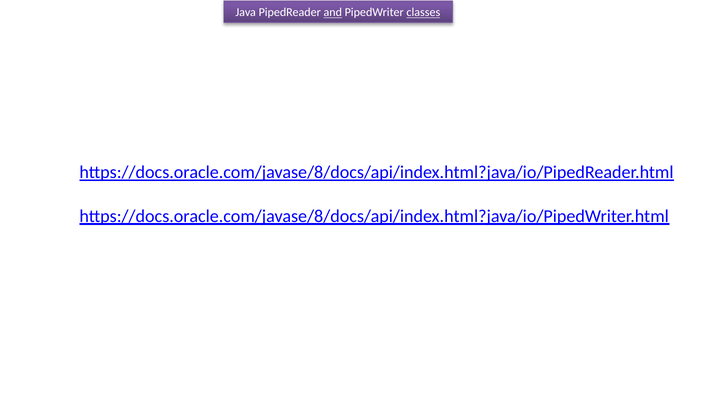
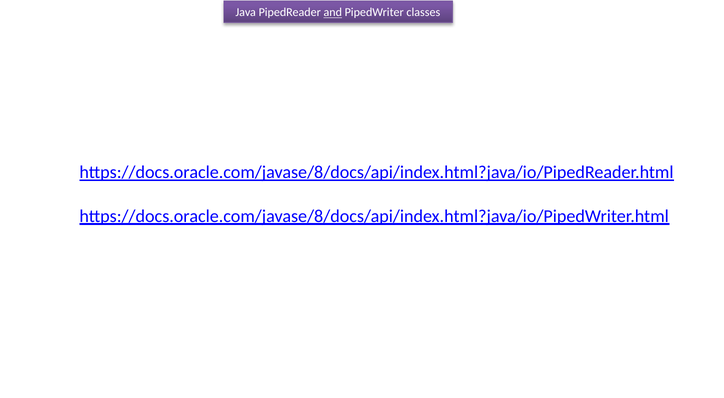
classes underline: present -> none (423, 12)
